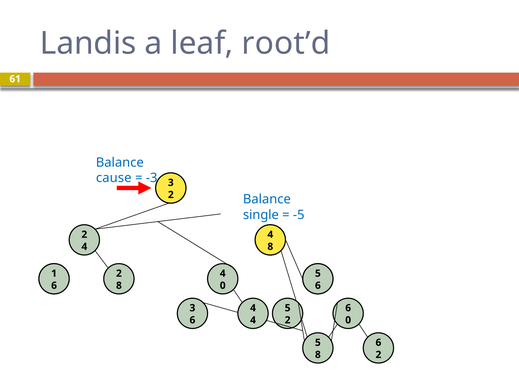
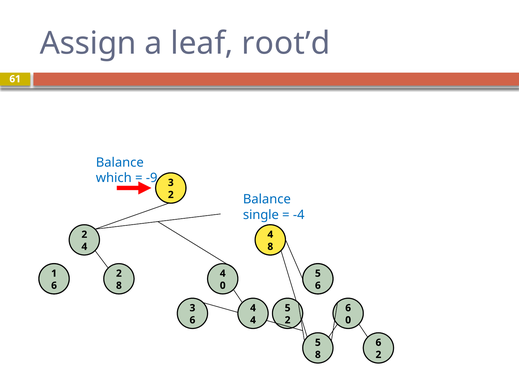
Landis: Landis -> Assign (88, 43)
cause: cause -> which (114, 178)
-3: -3 -> -9 (152, 178)
-5: -5 -> -4 (299, 215)
